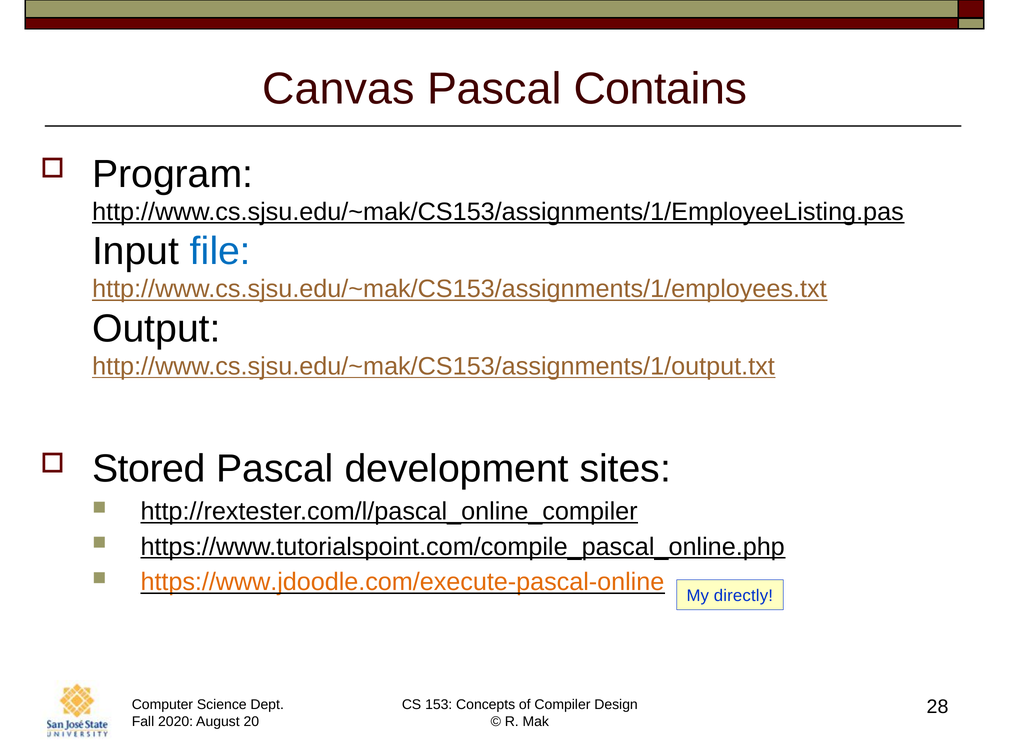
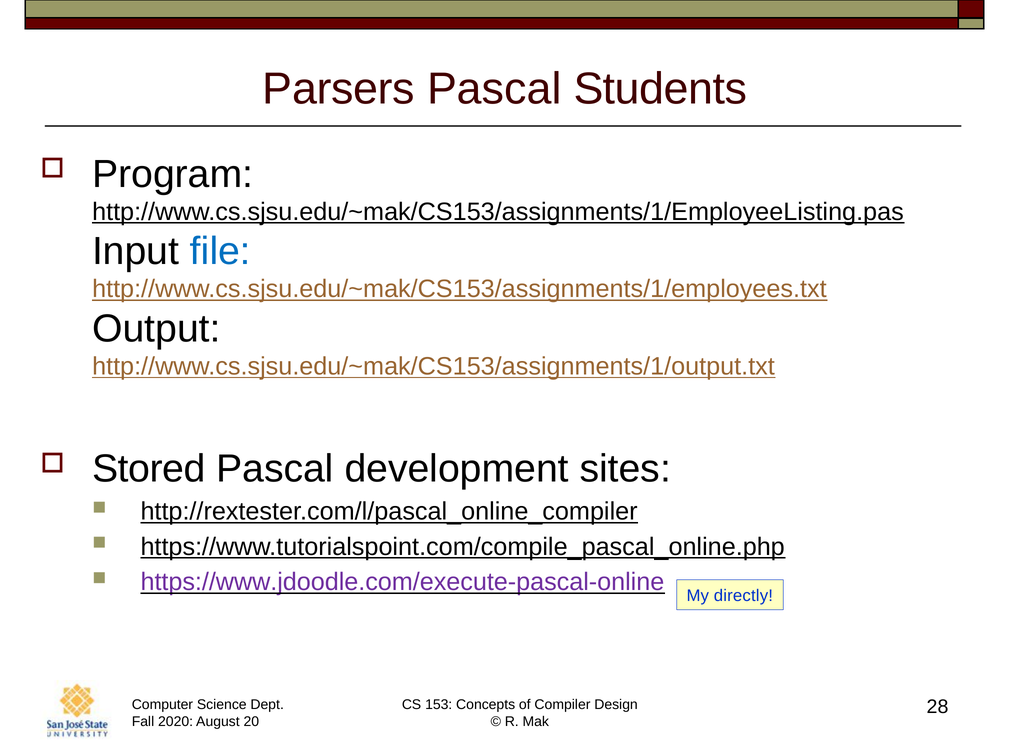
Canvas: Canvas -> Parsers (339, 89)
Contains: Contains -> Students (660, 89)
https://www.jdoodle.com/execute-pascal-online colour: orange -> purple (402, 583)
